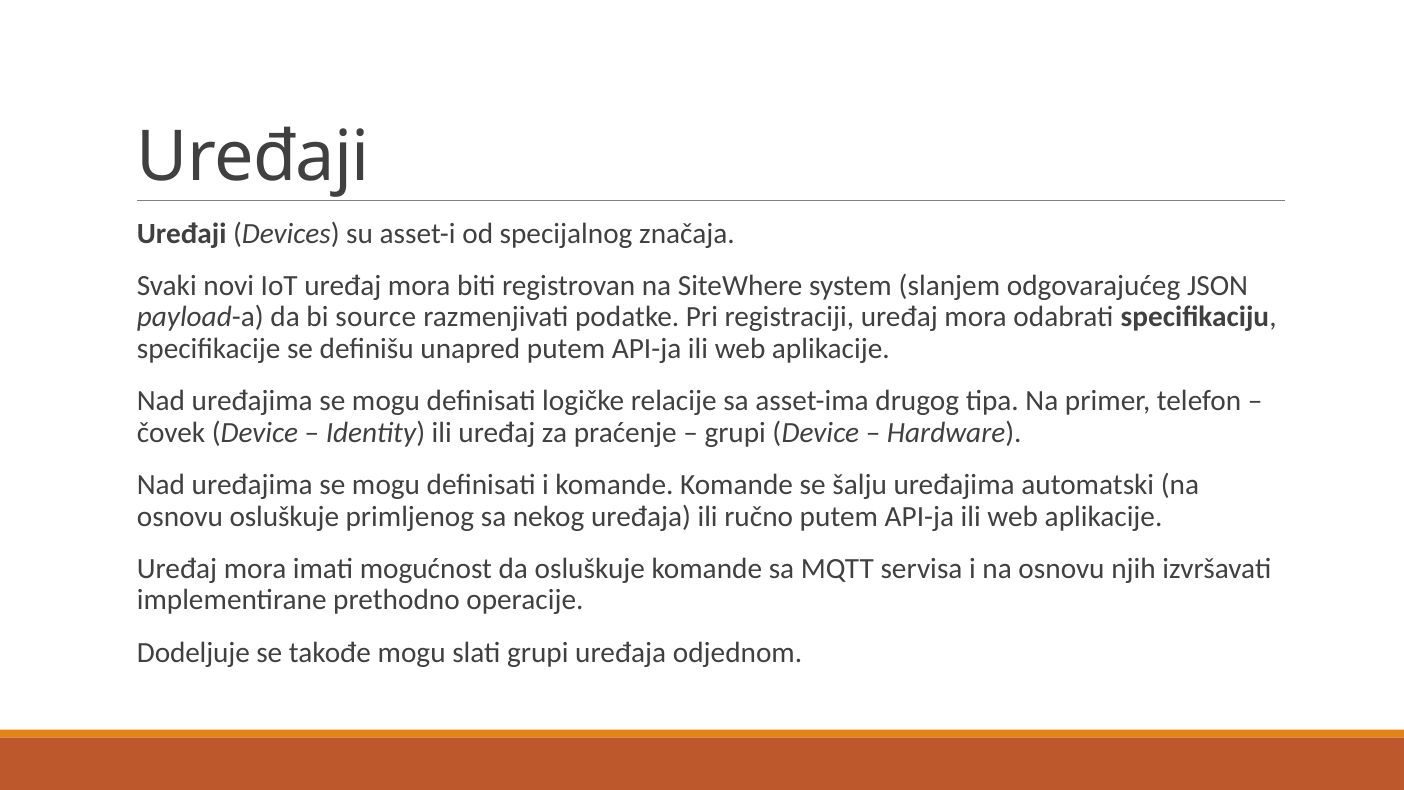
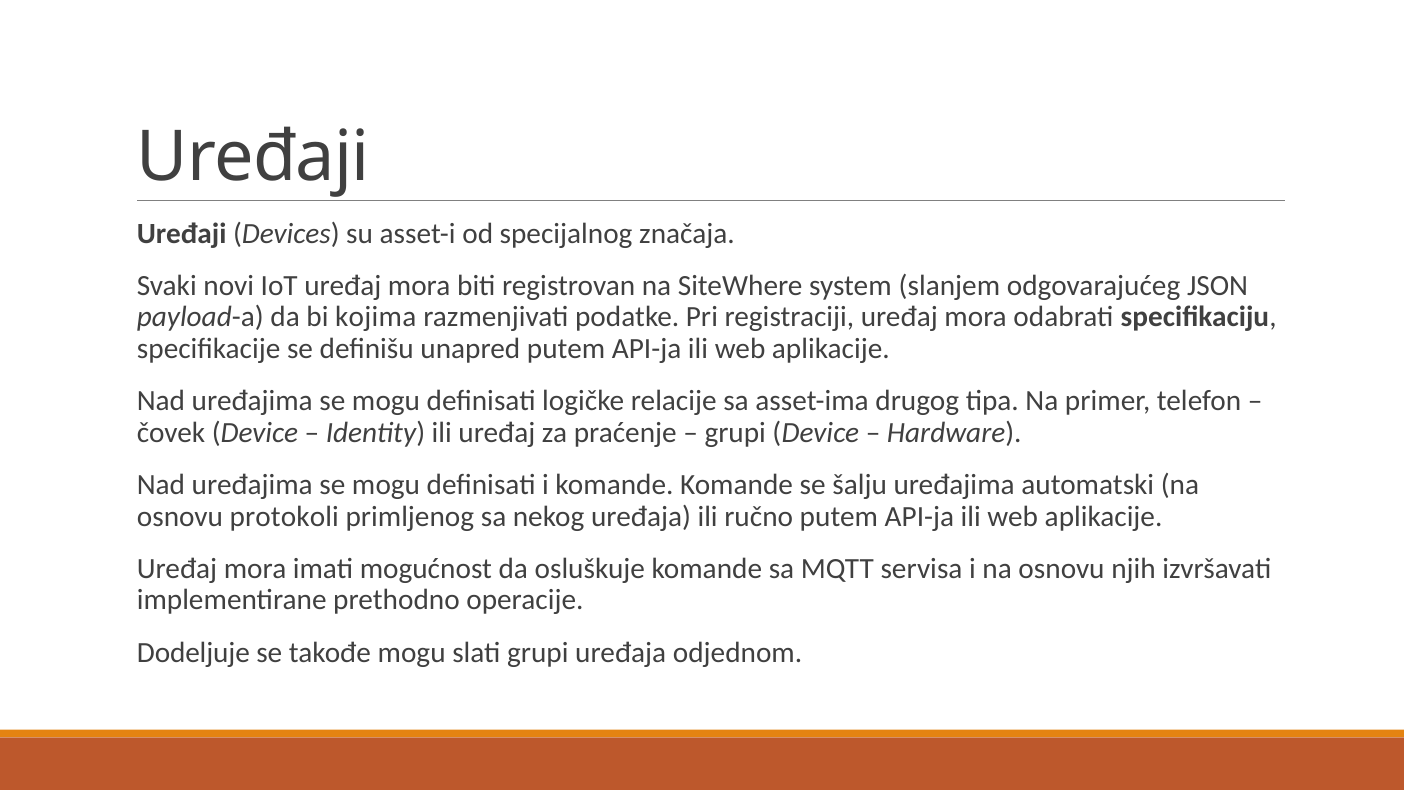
source: source -> kojima (376, 317)
osnovu osluškuje: osluškuje -> protokoli (284, 516)
